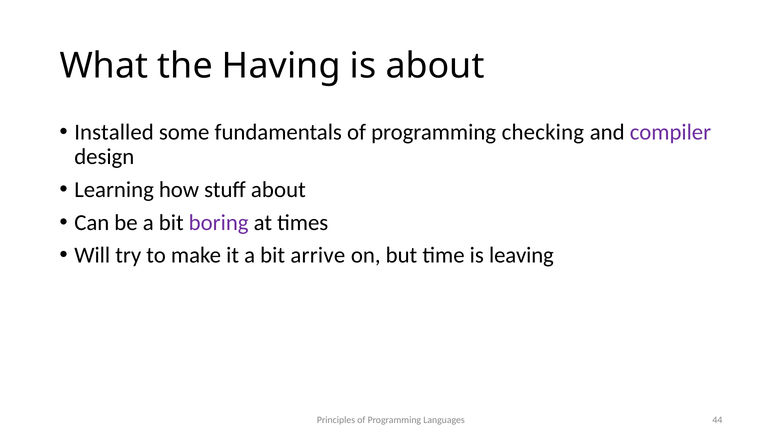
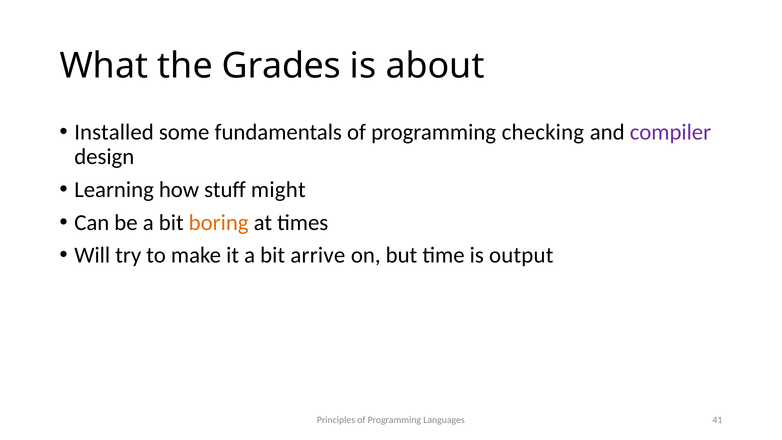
Having: Having -> Grades (281, 66)
stuff about: about -> might (278, 190)
boring colour: purple -> orange (219, 222)
leaving: leaving -> output (521, 255)
44: 44 -> 41 (717, 420)
